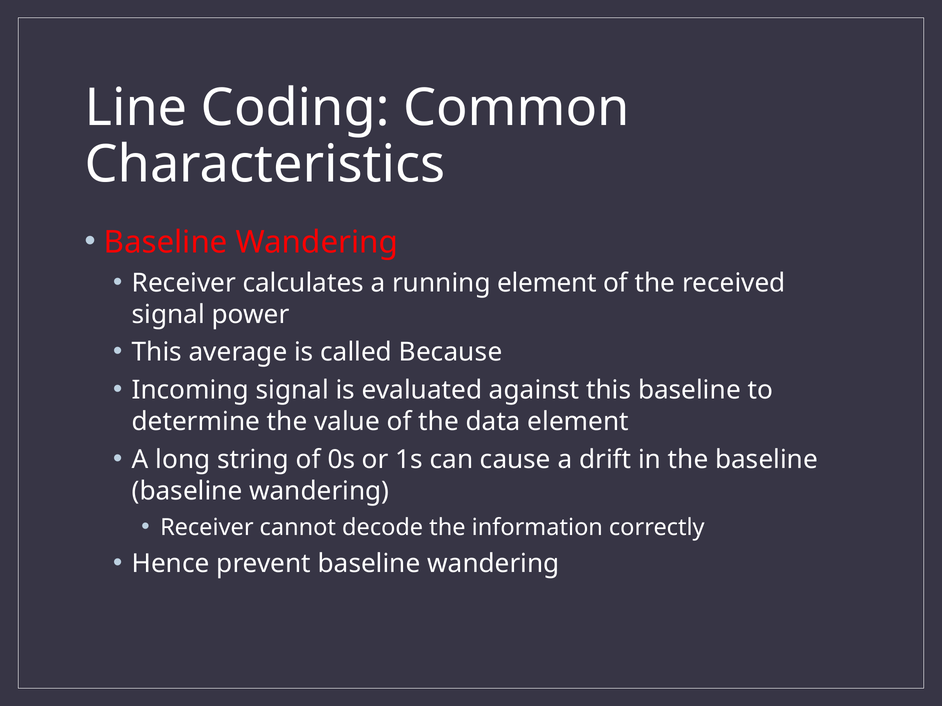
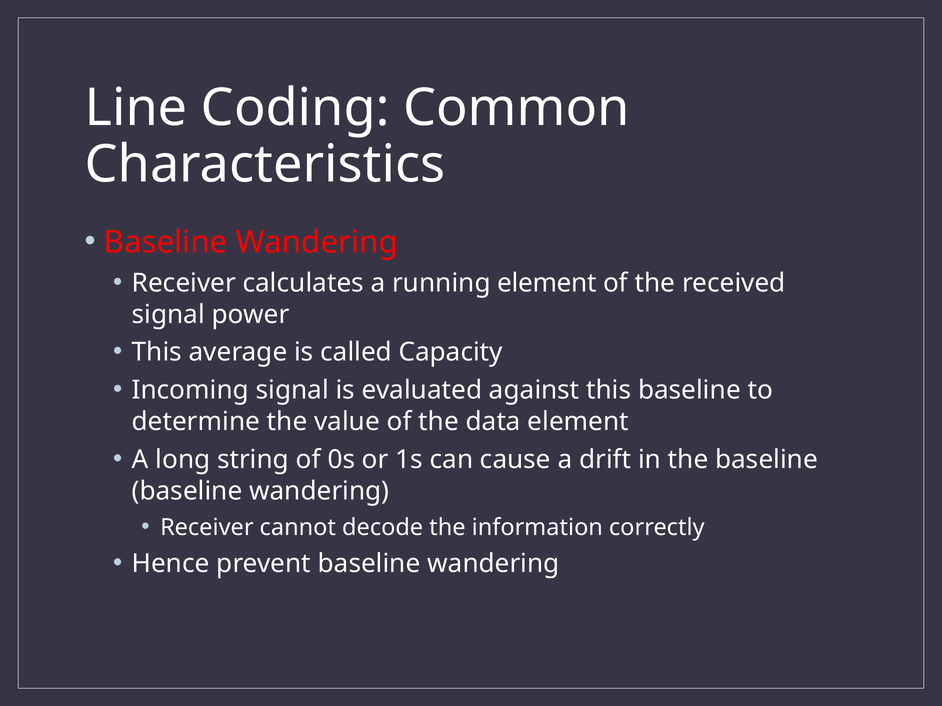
Because: Because -> Capacity (451, 353)
